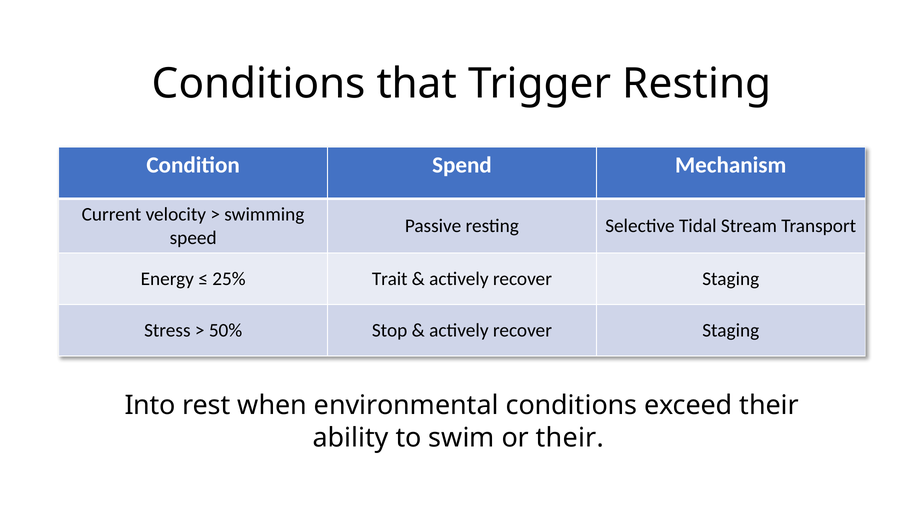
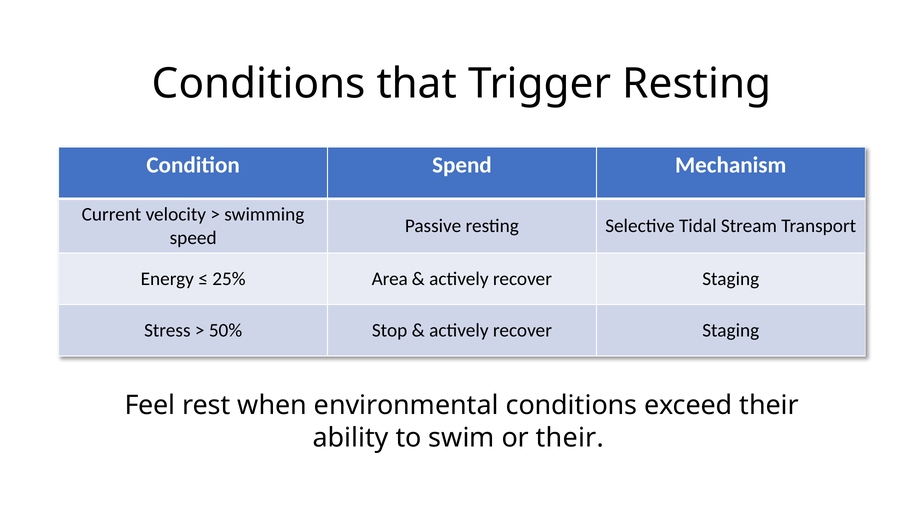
Trait: Trait -> Area (390, 279)
Into: Into -> Feel (150, 406)
